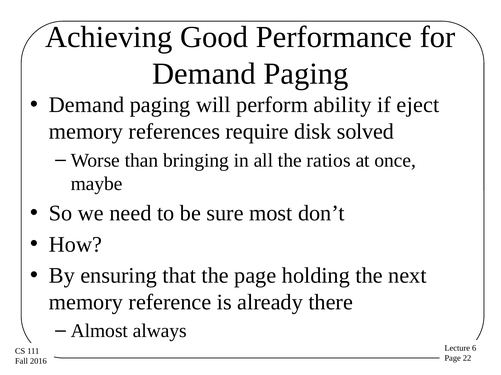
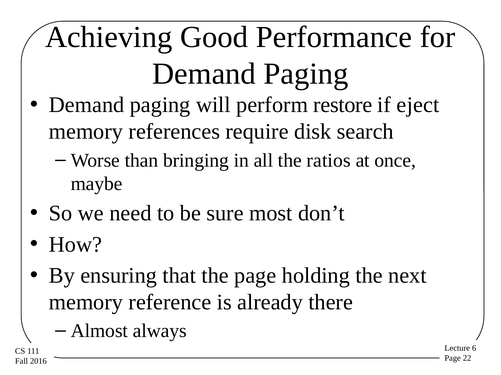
ability: ability -> restore (343, 105)
solved: solved -> search (365, 132)
